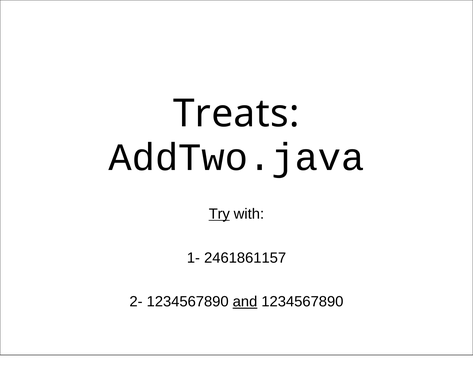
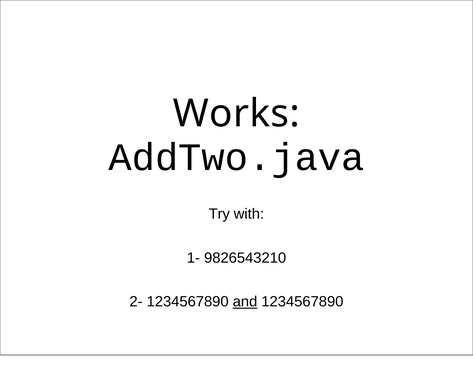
Treats: Treats -> Works (236, 113)
Try underline: present -> none (219, 214)
2461861157: 2461861157 -> 9826543210 (245, 258)
